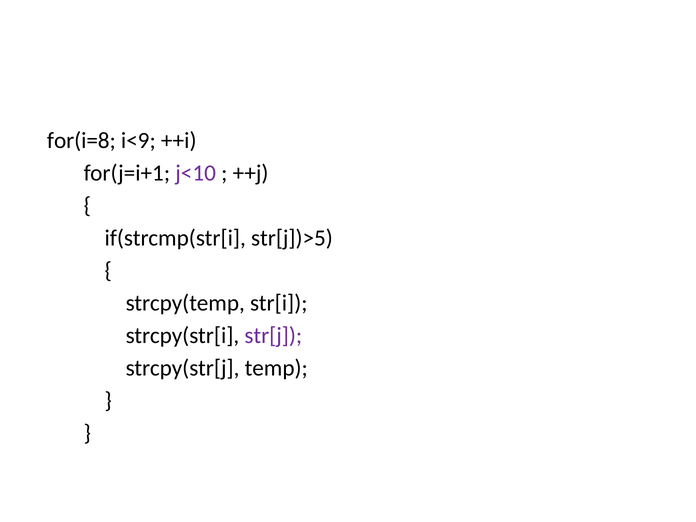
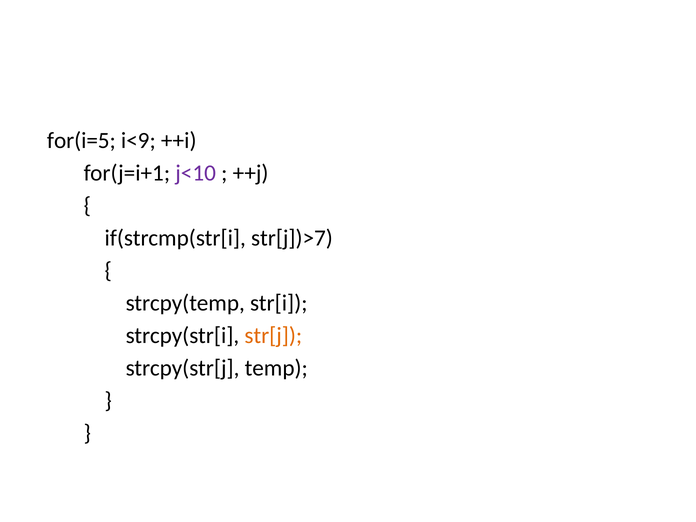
for(i=8: for(i=8 -> for(i=5 (81, 141)
str[j])>5: str[j])>5 -> str[j])>7 (292, 238)
str[j colour: purple -> orange (273, 336)
